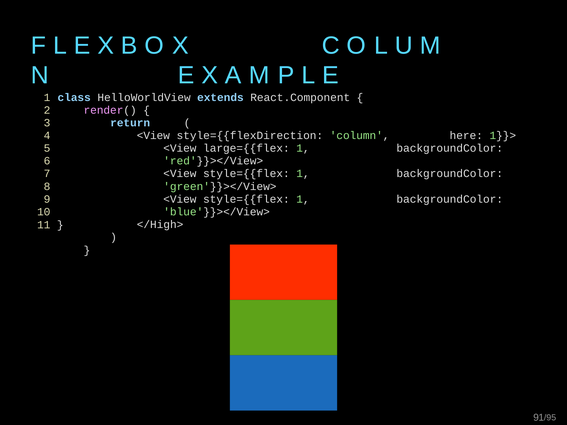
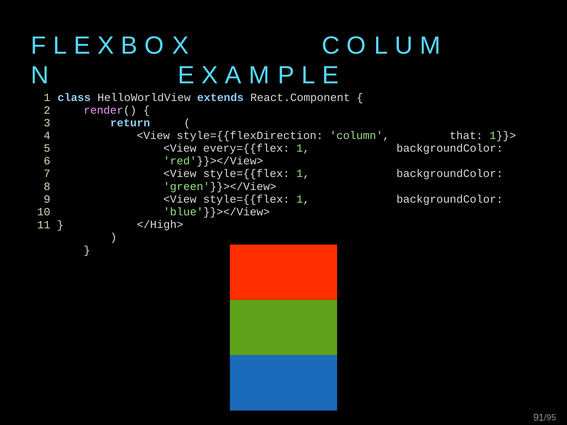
here: here -> that (466, 136)
large={{flex: large={{flex -> every={{flex (246, 148)
